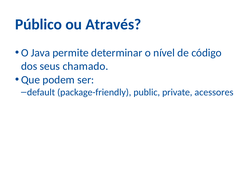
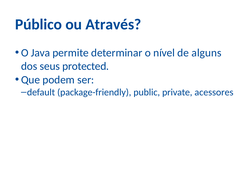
código: código -> alguns (206, 53)
chamado: chamado -> protected (86, 66)
